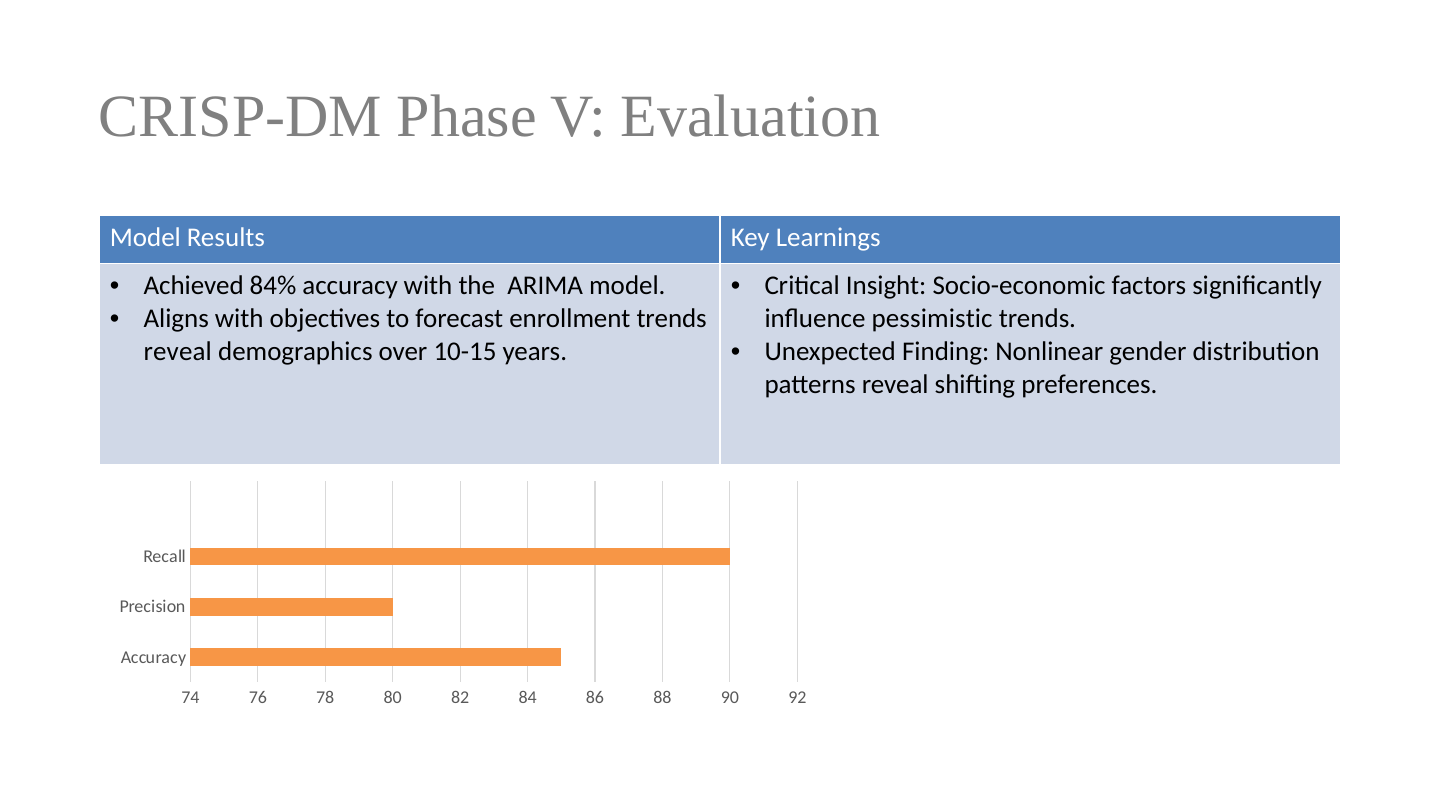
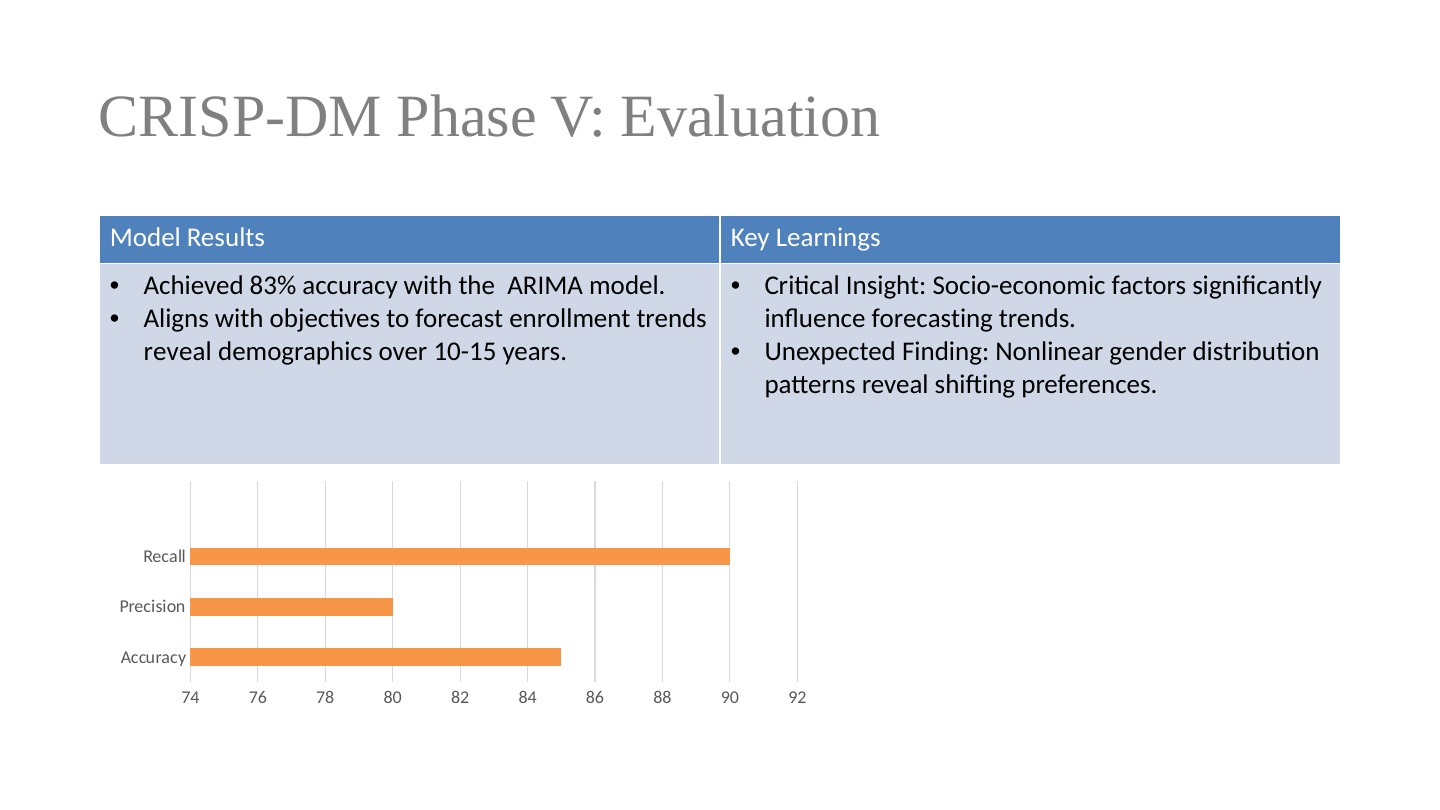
84%: 84% -> 83% (273, 286)
pessimistic: pessimistic -> forecasting (932, 319)
